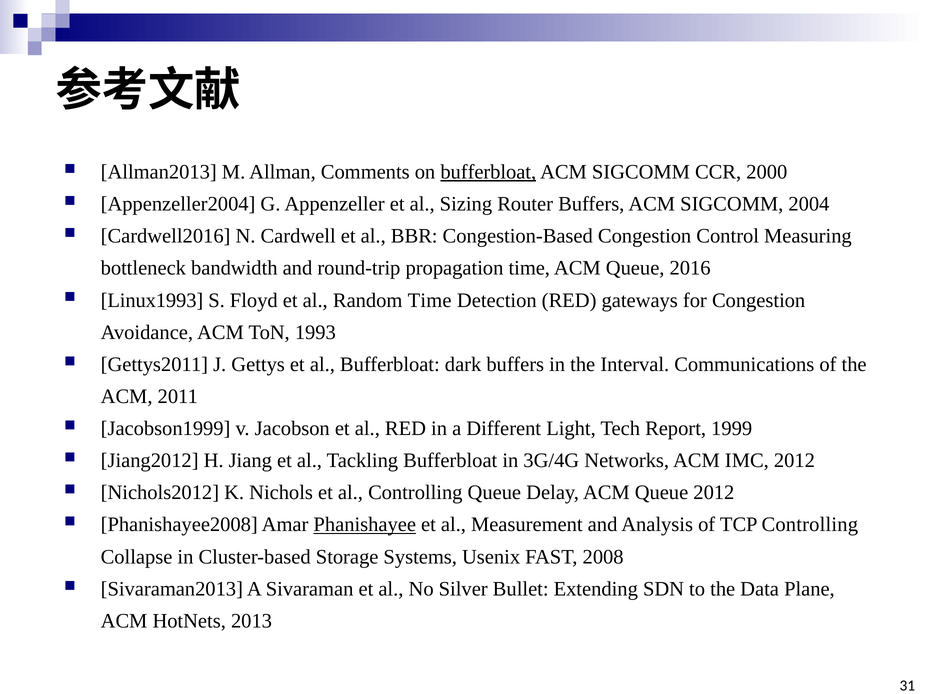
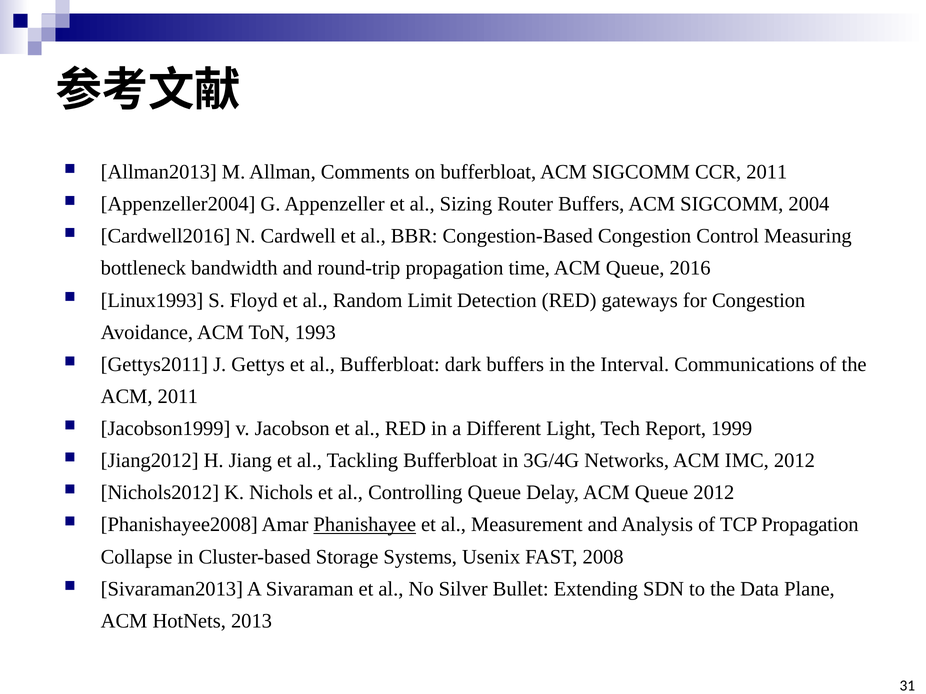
bufferbloat underline: present -> none (488, 172)
CCR 2000: 2000 -> 2011 (767, 172)
Random Time: Time -> Limit (430, 300)
TCP Controlling: Controlling -> Propagation (810, 525)
